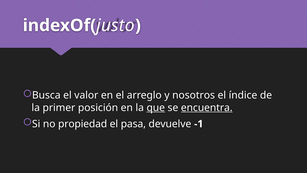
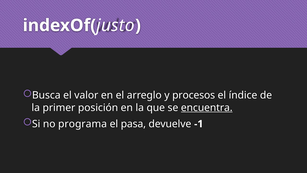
nosotros: nosotros -> procesos (194, 95)
que underline: present -> none (156, 107)
propiedad: propiedad -> programa (83, 124)
